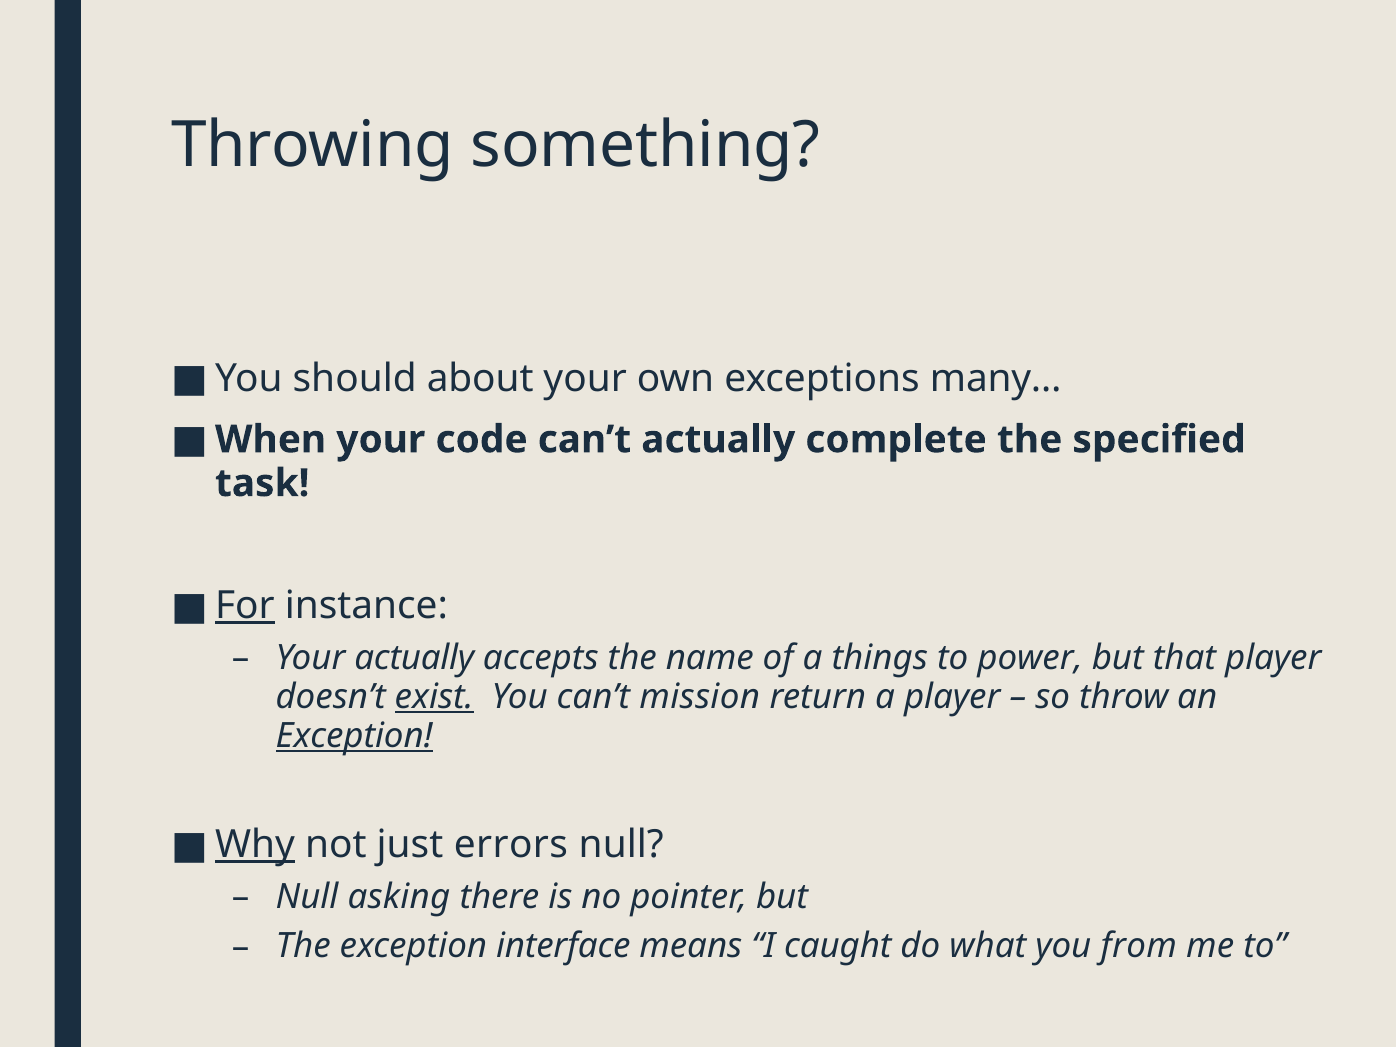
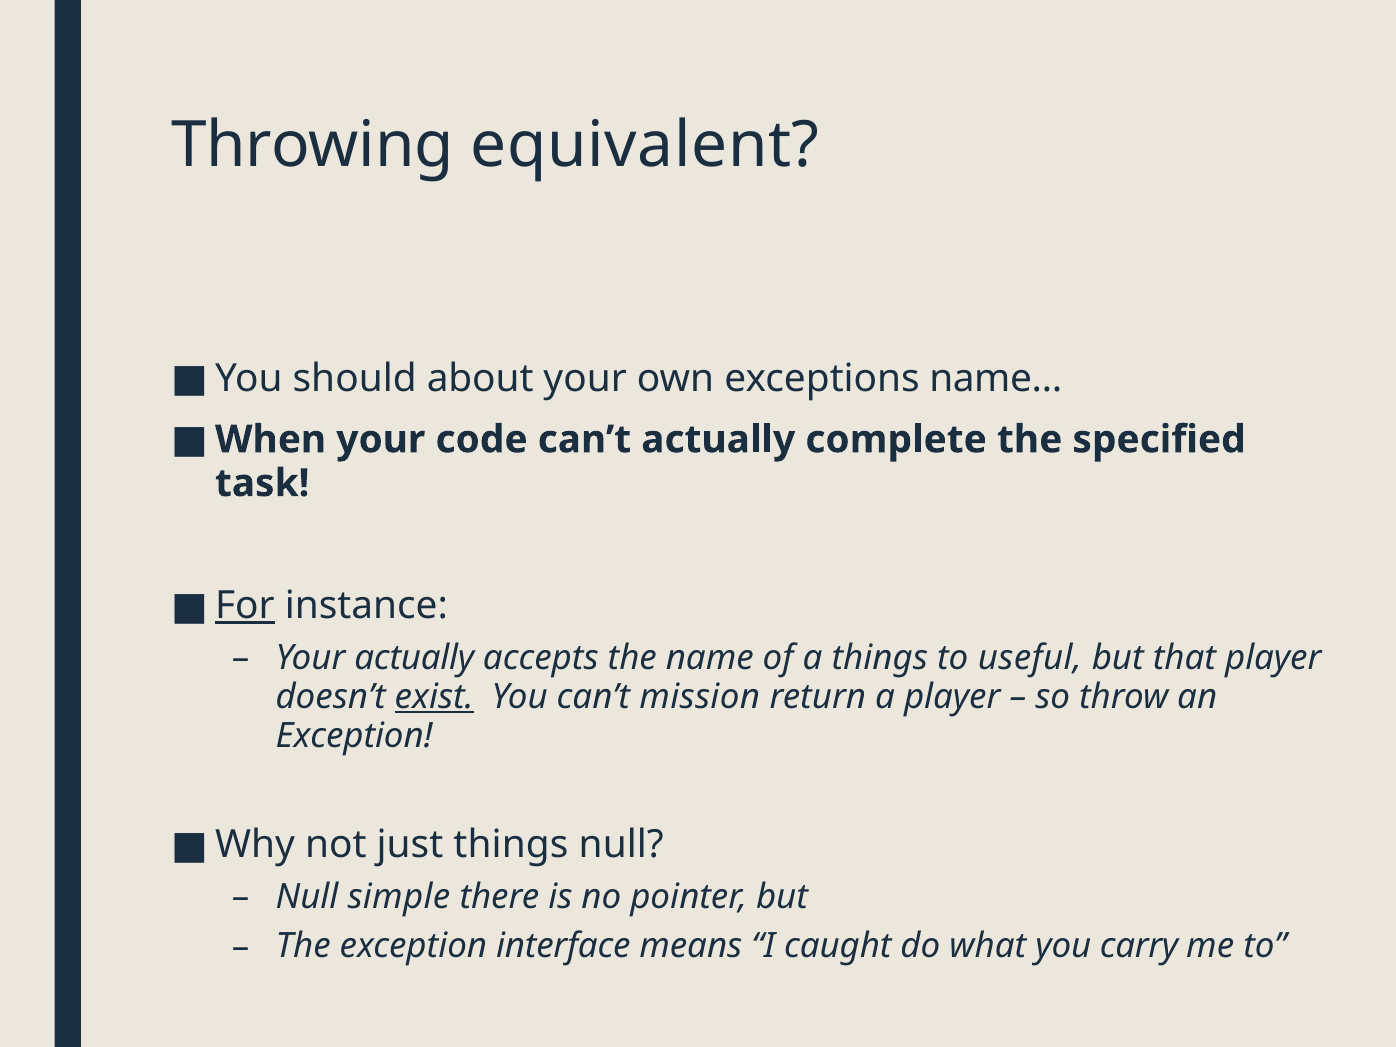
something: something -> equivalent (645, 145)
many…: many… -> name… (996, 378)
power: power -> useful (1030, 658)
Exception underline: present -> none (354, 736)
Why underline: present -> none (255, 845)
just errors: errors -> things (511, 845)
asking: asking -> simple (399, 897)
from: from -> carry (1139, 946)
